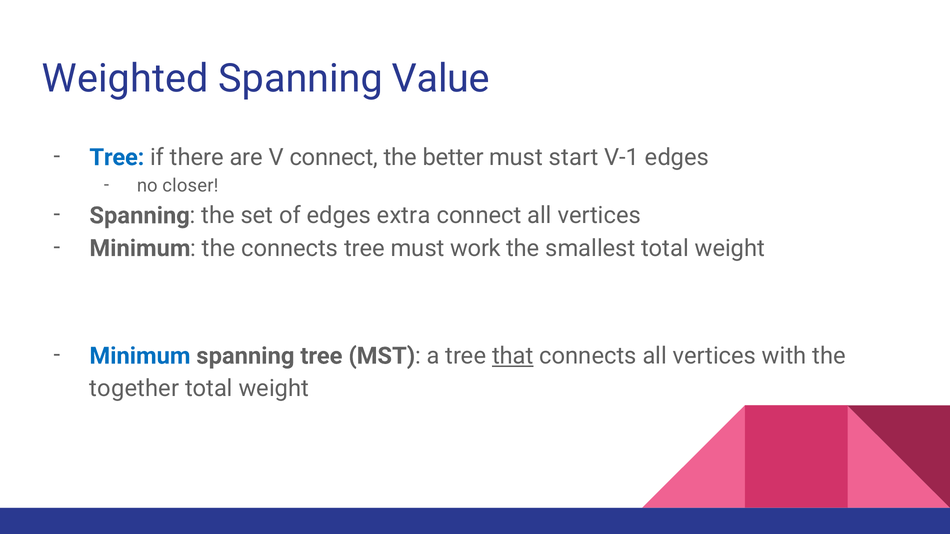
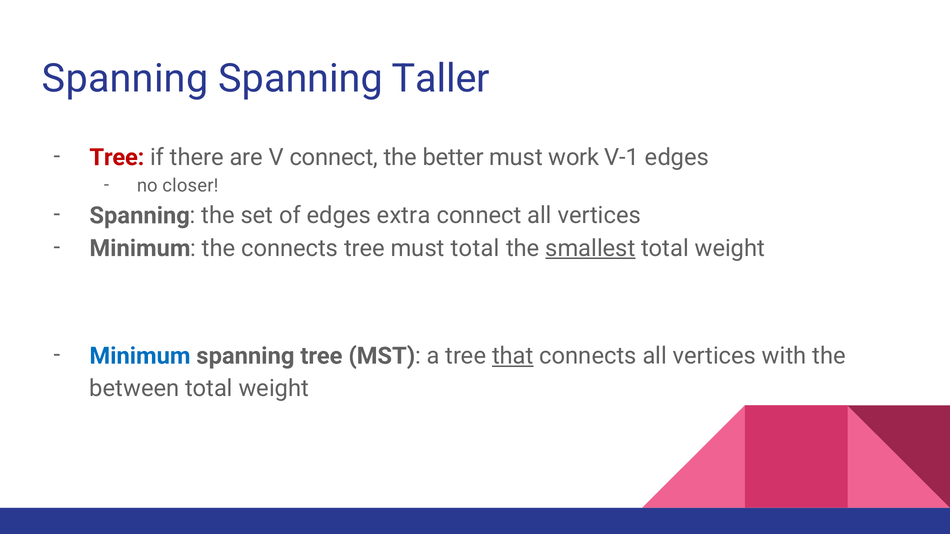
Weighted: Weighted -> Spanning (125, 79)
Value: Value -> Taller (441, 79)
Tree colour: blue -> red (117, 157)
start: start -> work (574, 157)
must work: work -> total (475, 248)
smallest underline: none -> present (590, 248)
together: together -> between (134, 389)
